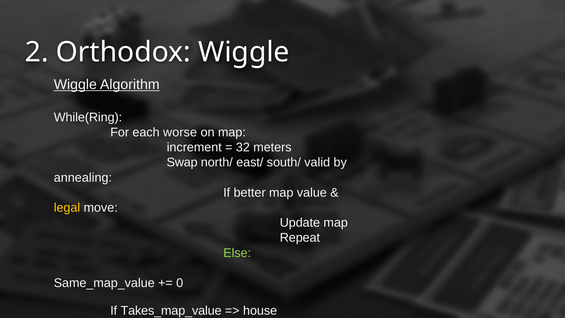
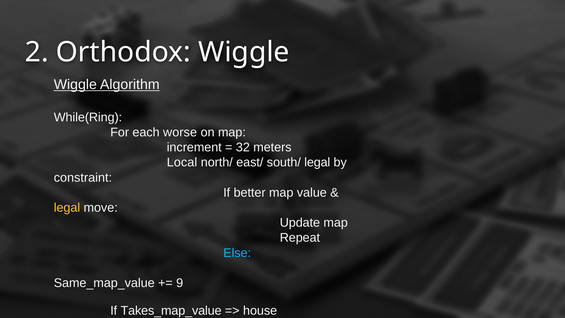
Swap: Swap -> Local (182, 162)
south/ valid: valid -> legal (317, 162)
annealing: annealing -> constraint (83, 177)
Else colour: light green -> light blue (237, 253)
0: 0 -> 9 (180, 283)
